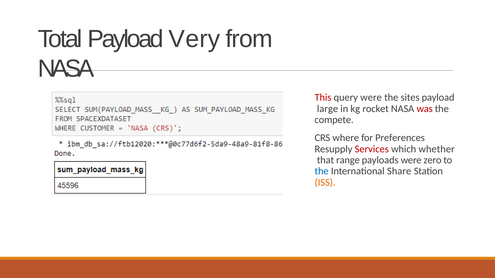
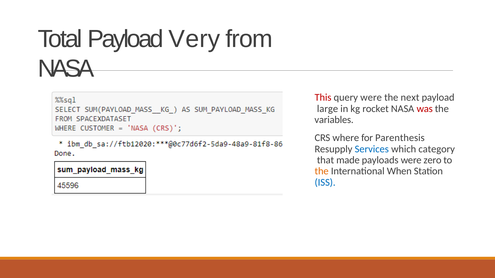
sites: sites -> next (410, 98)
compete: compete -> variables (334, 120)
Preferences: Preferences -> Parenthesis (400, 138)
Services colour: red -> blue (372, 149)
whether: whether -> category (437, 149)
range: range -> made (348, 160)
the colour: blue -> orange (322, 171)
Share: Share -> When (399, 171)
ISS colour: orange -> blue (325, 183)
